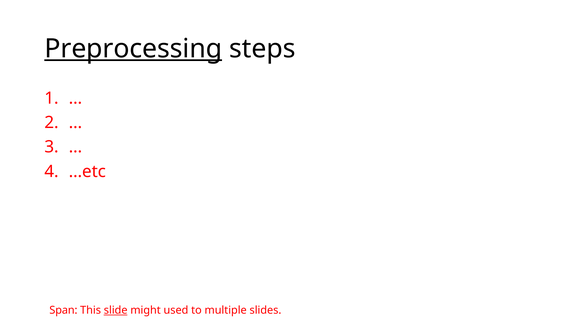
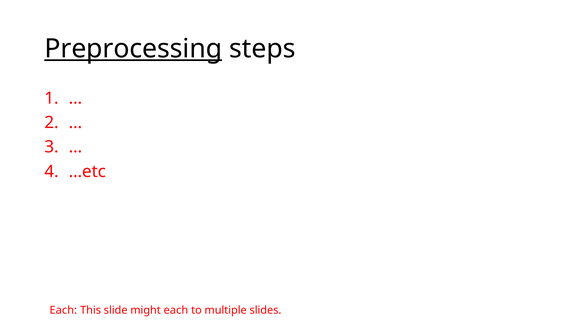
Span: Span -> Each (63, 311)
slide underline: present -> none (116, 311)
might used: used -> each (176, 311)
